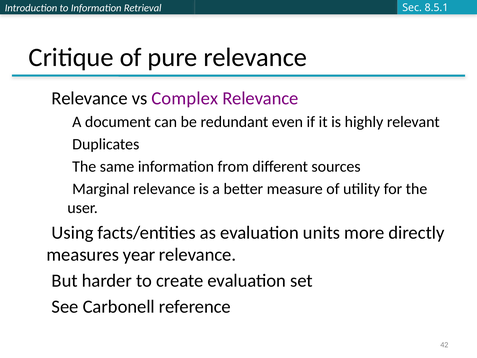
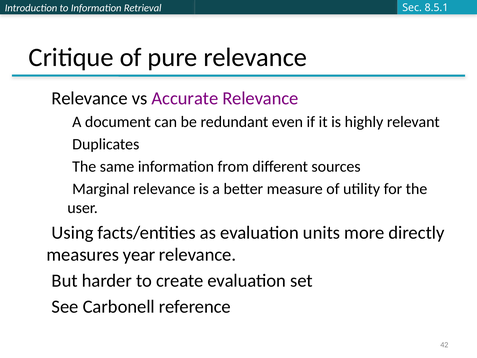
Complex: Complex -> Accurate (185, 98)
